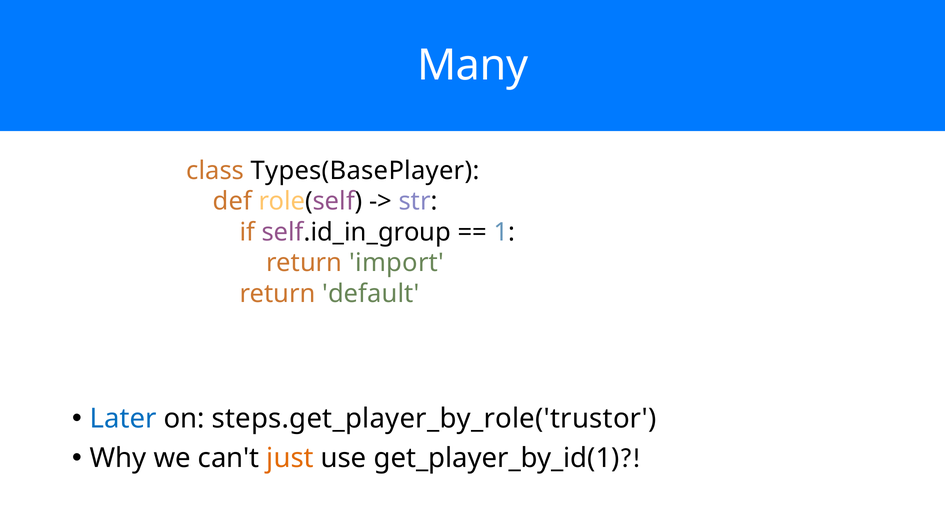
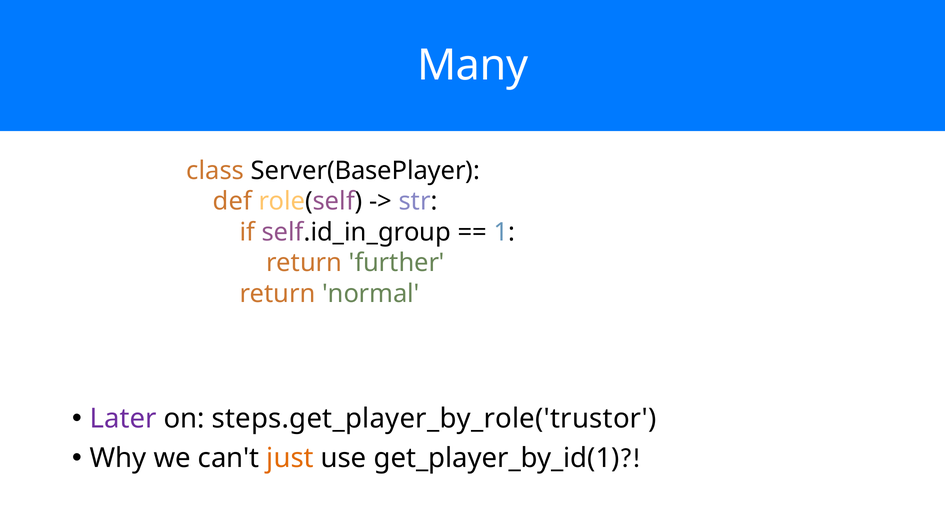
Types(BasePlayer: Types(BasePlayer -> Server(BasePlayer (365, 171)
import: import -> further (397, 263)
default: default -> normal (371, 293)
Later colour: blue -> purple (123, 418)
